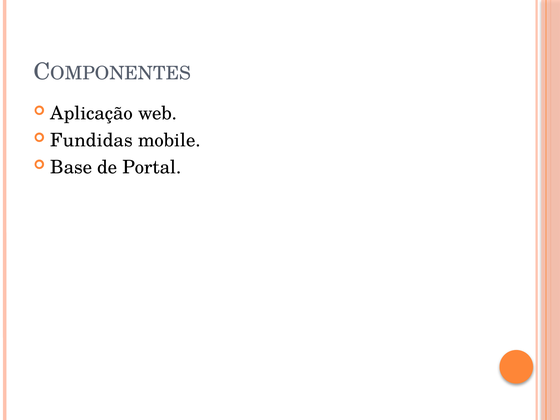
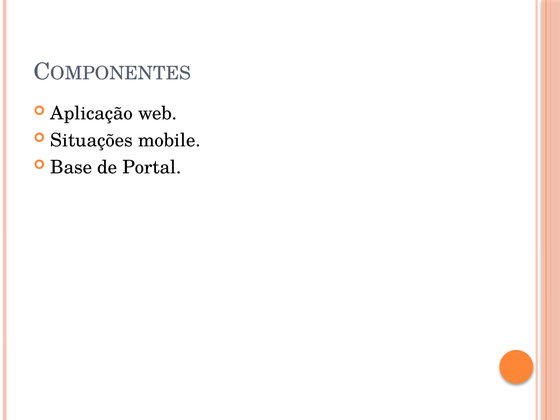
Fundidas: Fundidas -> Situações (92, 140)
